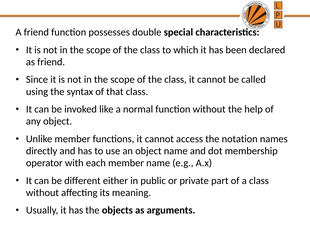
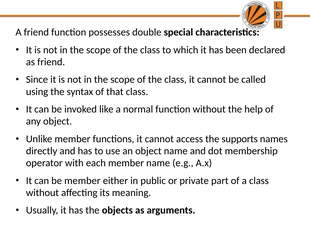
notation: notation -> supports (240, 139)
be different: different -> member (82, 180)
